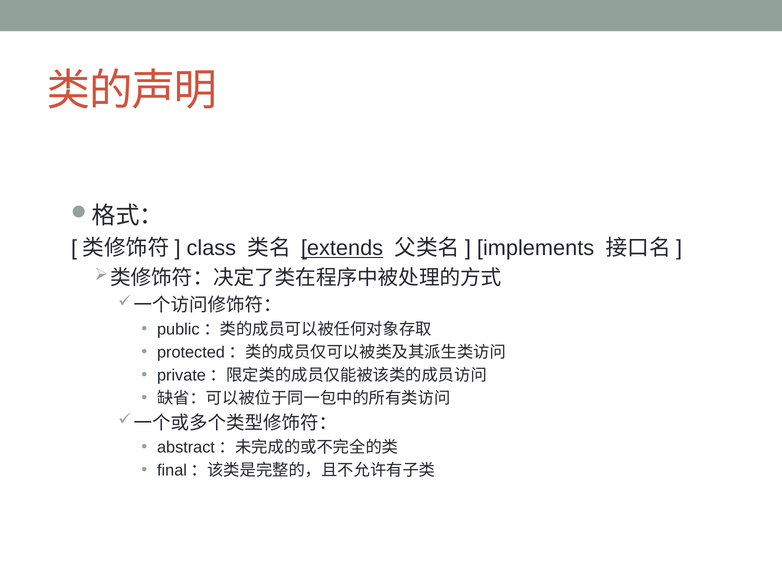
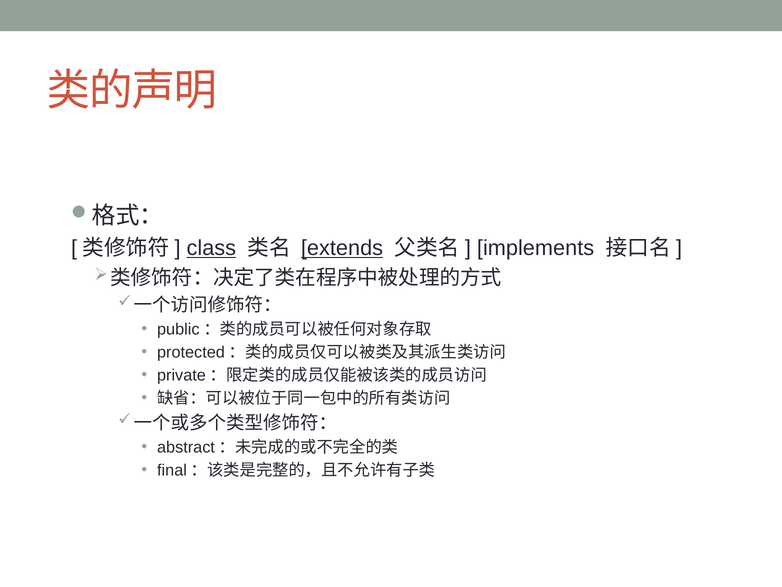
class underline: none -> present (211, 248)
